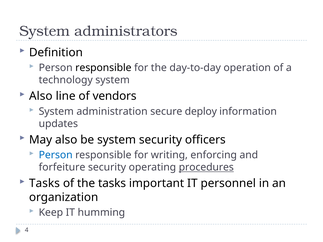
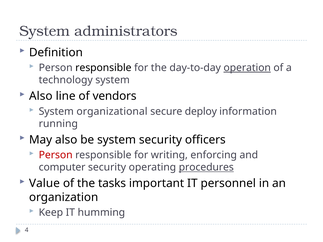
operation underline: none -> present (247, 68)
administration: administration -> organizational (112, 111)
updates: updates -> running (58, 124)
Person colour: blue -> red (56, 155)
forfeiture: forfeiture -> computer (62, 168)
Tasks: Tasks -> Value (44, 183)
